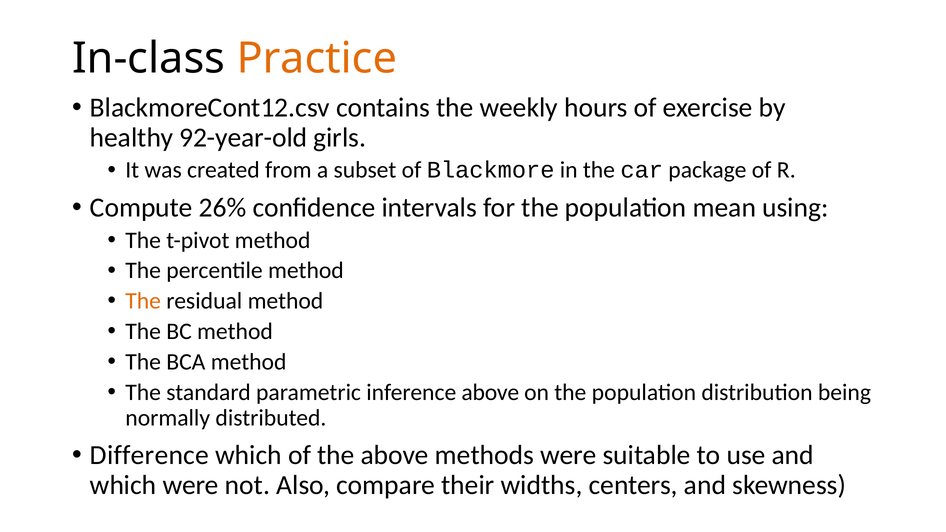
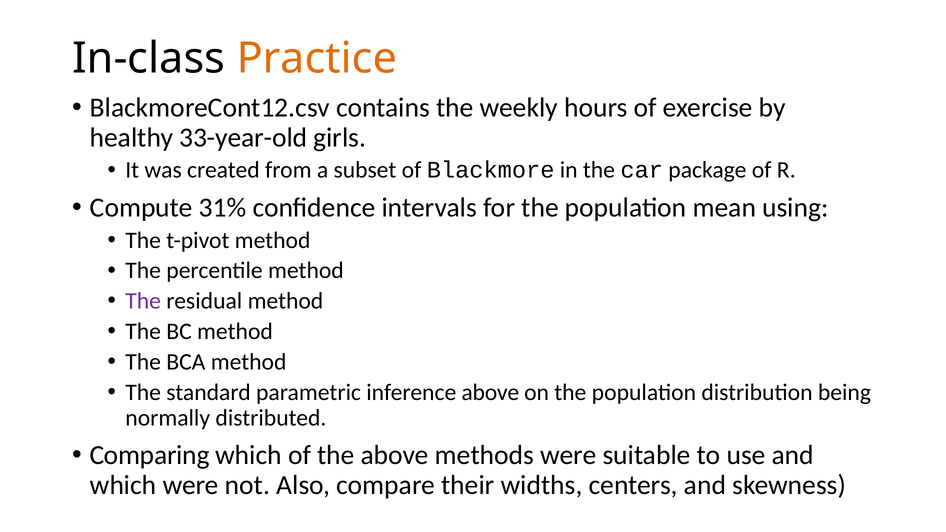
92-year-old: 92-year-old -> 33-year-old (243, 138)
26%: 26% -> 31% (223, 208)
The colour: orange -> purple (143, 301)
Difference: Difference -> Comparing (150, 455)
